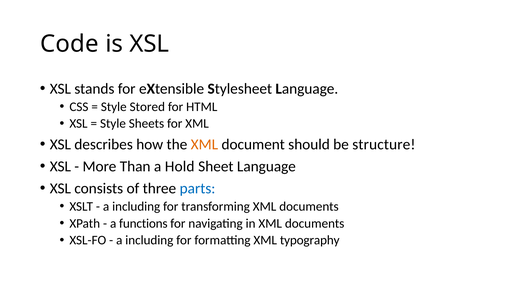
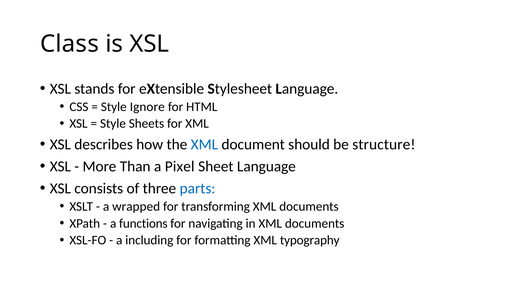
Code: Code -> Class (69, 44)
Stored: Stored -> Ignore (147, 107)
XML colour: orange -> blue (204, 144)
Hold: Hold -> Pixel (180, 166)
including: including -> wrapped (136, 206)
